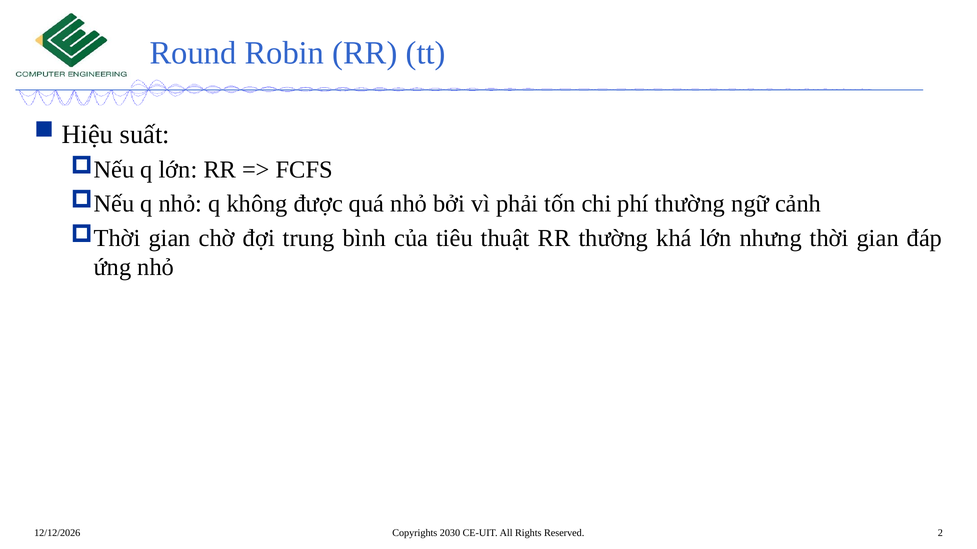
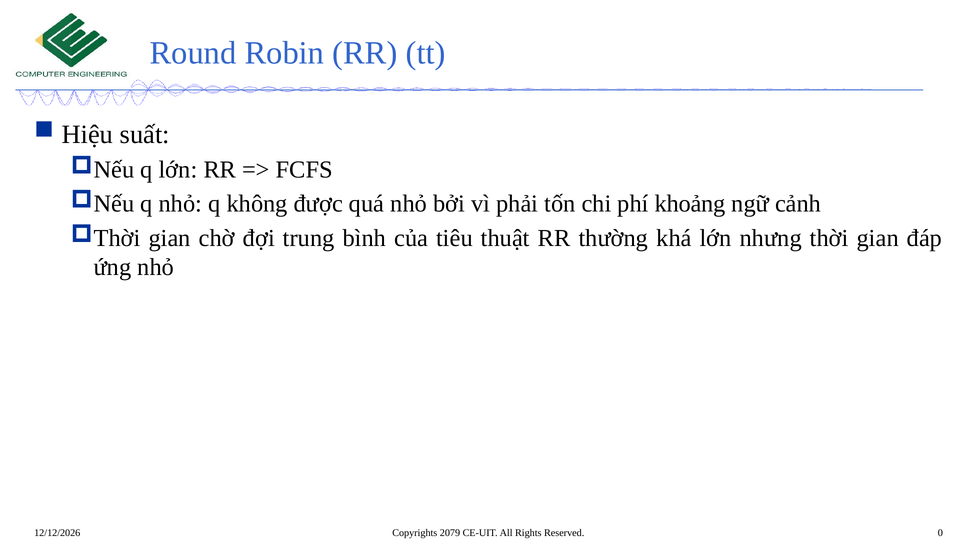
phí thường: thường -> khoảng (690, 204)
2030: 2030 -> 2079 (450, 533)
2: 2 -> 0 (940, 533)
